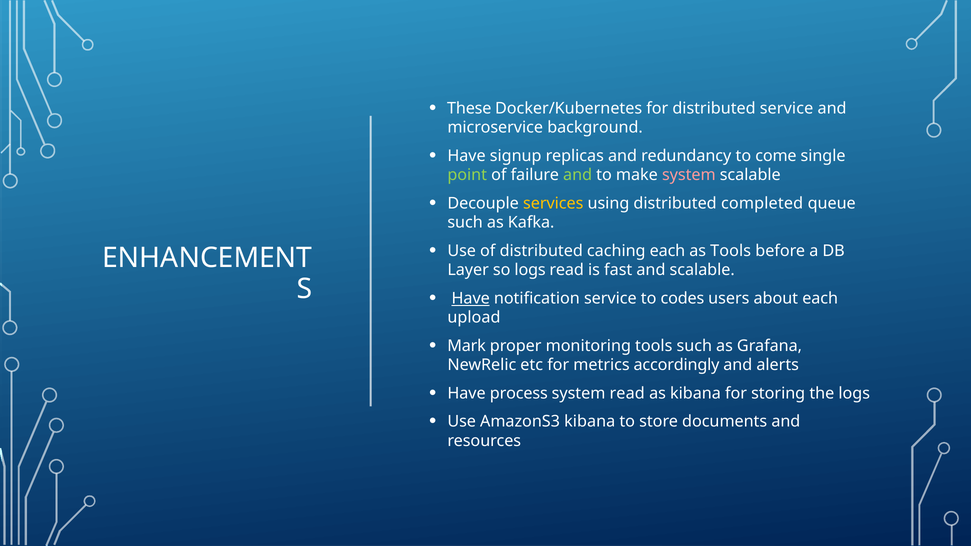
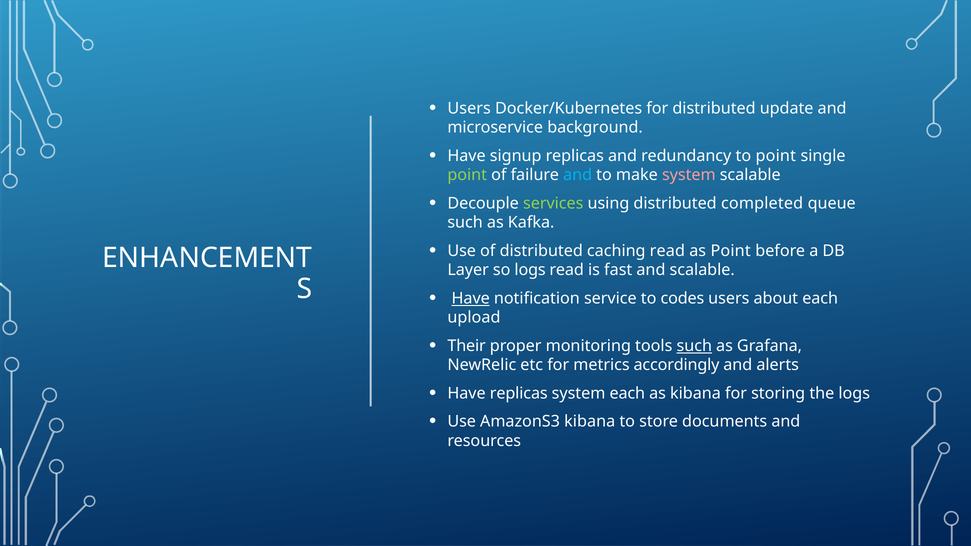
These: These -> Users (469, 108)
distributed service: service -> update (787, 108)
to come: come -> point (776, 156)
and colour: light green -> light blue (578, 175)
services colour: yellow -> light green (553, 203)
caching each: each -> read (667, 251)
as Tools: Tools -> Point (731, 251)
Mark: Mark -> Their (467, 346)
such underline: none -> present (694, 346)
Have process: process -> replicas (519, 393)
system read: read -> each (627, 393)
